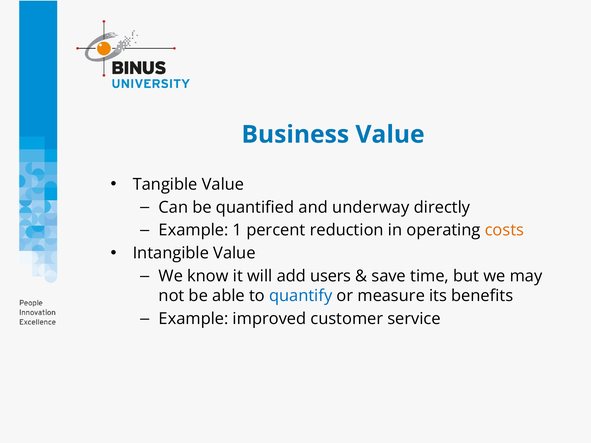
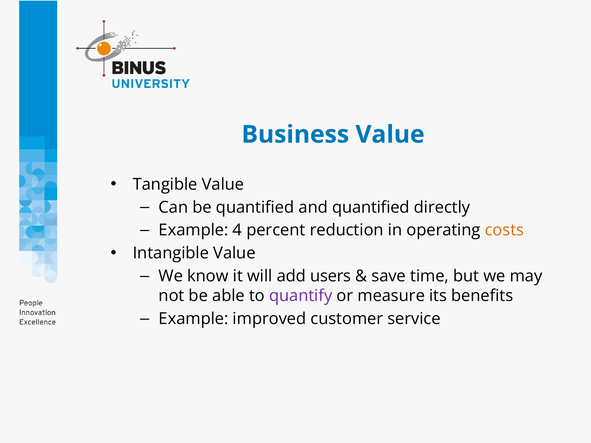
and underway: underway -> quantified (371, 207)
1: 1 -> 4 (237, 230)
quantify colour: blue -> purple (301, 296)
